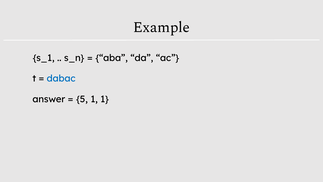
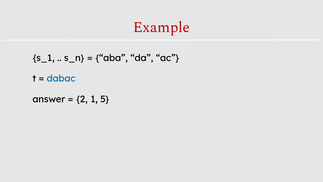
Example colour: black -> red (161, 27)
5: 5 -> 2 (82, 99)
1 1: 1 -> 5 (105, 99)
